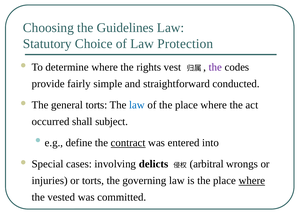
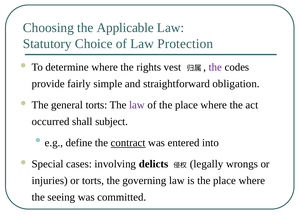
Guidelines: Guidelines -> Applicable (125, 28)
conducted: conducted -> obligation (236, 84)
law colour: blue -> purple (137, 105)
arbitral: arbitral -> legally (207, 164)
where underline: present -> none (252, 181)
vested: vested -> seeing (61, 197)
